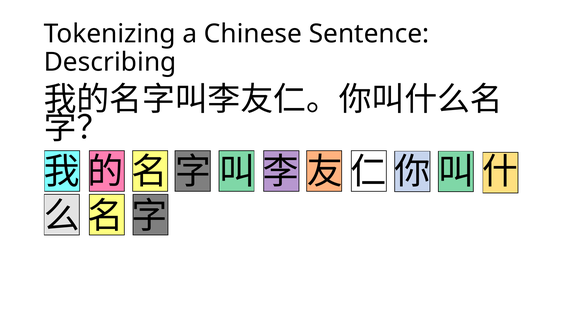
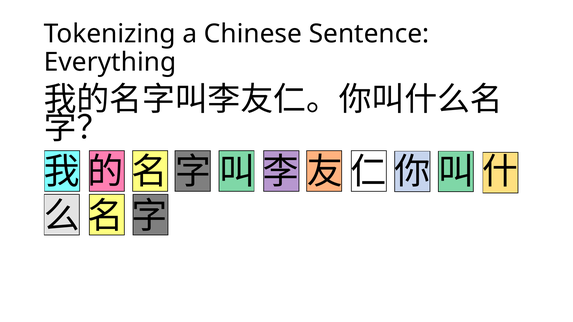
Describing: Describing -> Everything (110, 62)
